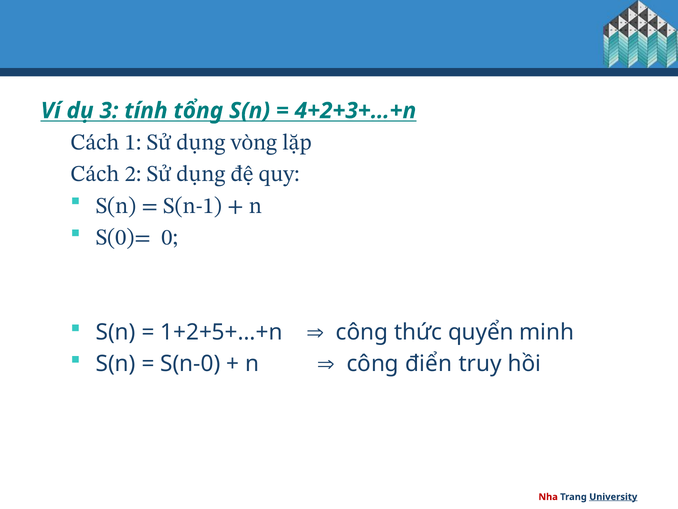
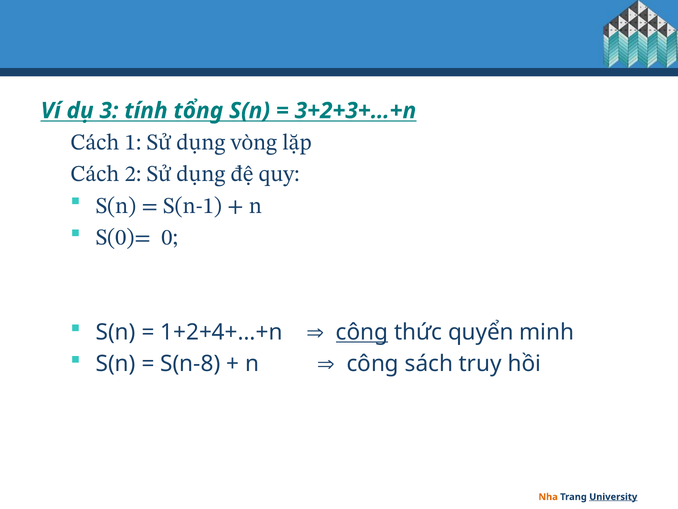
4+2+3+…+n: 4+2+3+…+n -> 3+2+3+…+n (355, 111)
1+2+5+…+n: 1+2+5+…+n -> 1+2+4+…+n (221, 332)
công underline: none -> present (362, 332)
S(n-0: S(n-0 -> S(n-8 (190, 364)
điển: điển -> sách (429, 364)
Nha colour: red -> orange (548, 496)
